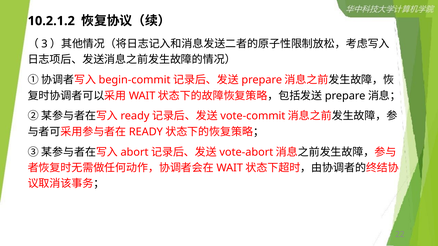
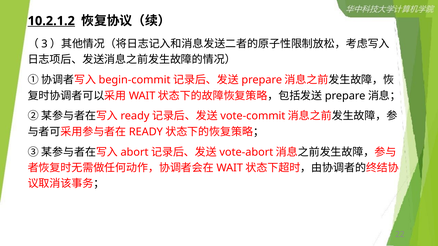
10.2.1.2 underline: none -> present (51, 21)
